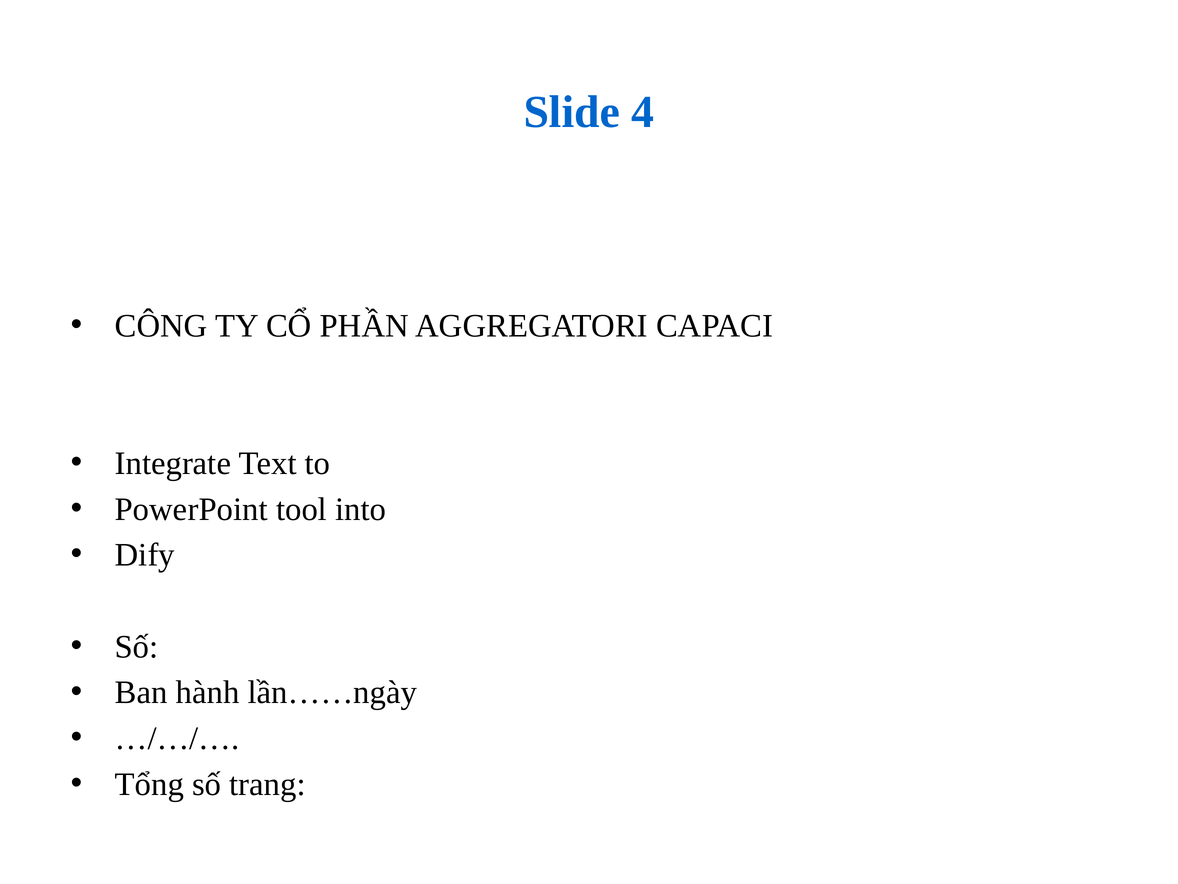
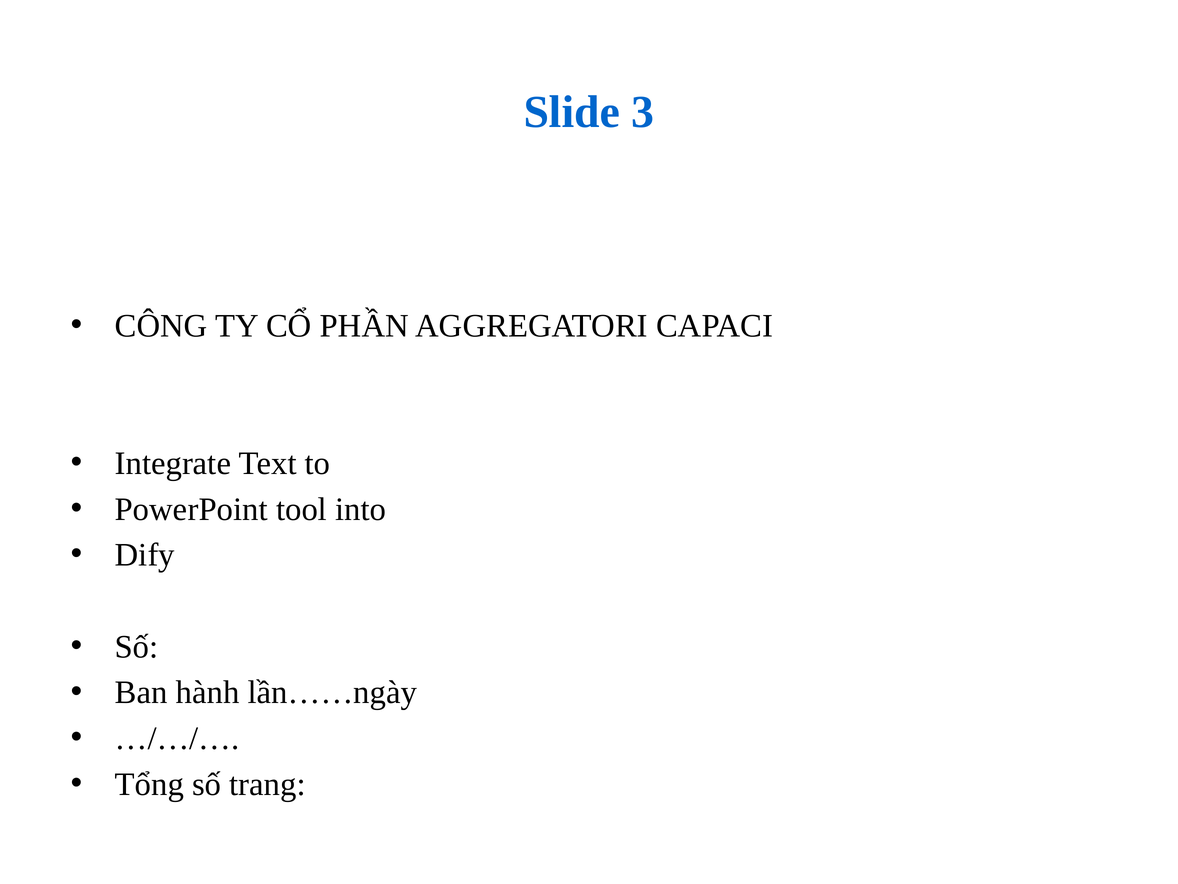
Slide 4: 4 -> 3 (643, 112)
